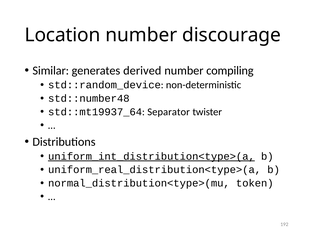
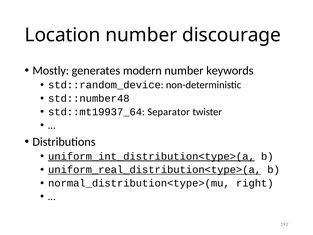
Similar: Similar -> Mostly (51, 71)
derived: derived -> modern (142, 71)
compiling: compiling -> keywords (230, 71)
uniform_real_distribution<type>(a underline: none -> present (155, 170)
token: token -> right (255, 183)
